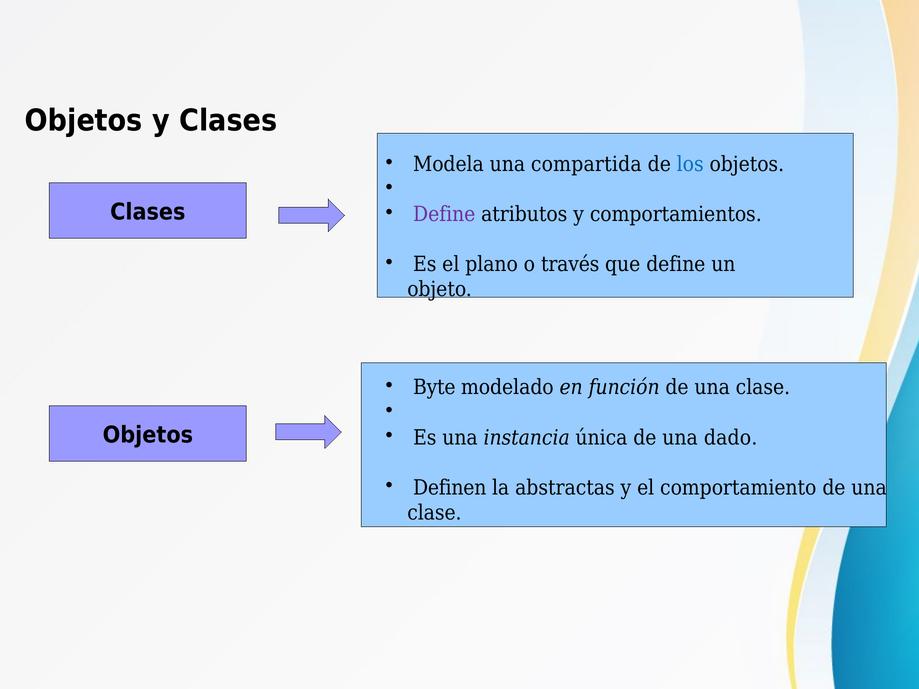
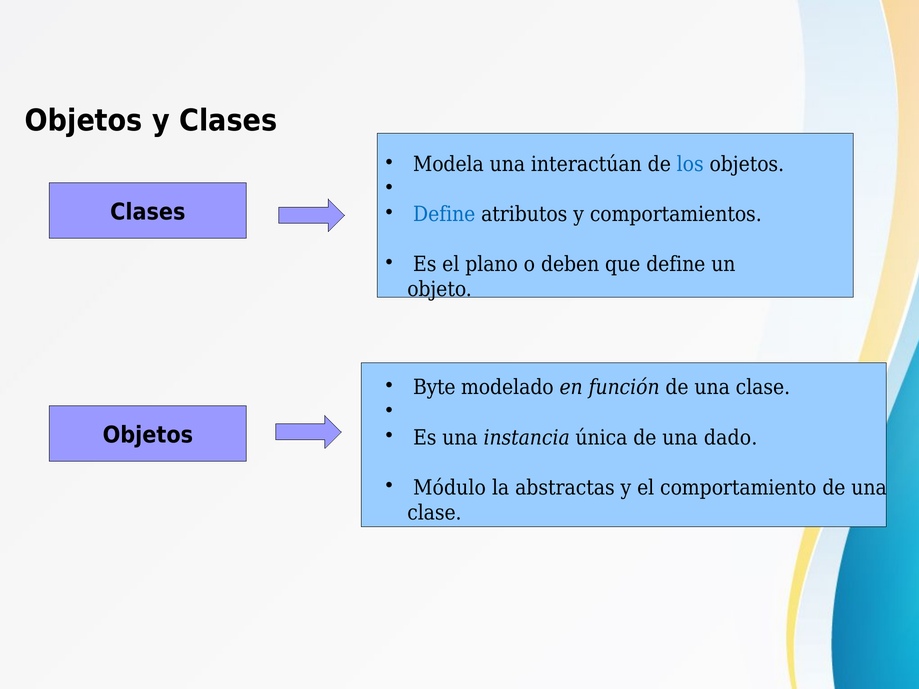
compartida: compartida -> interactúan (586, 164)
Define colour: purple -> blue (444, 215)
través: través -> deben (570, 265)
Definen: Definen -> Módulo (450, 488)
